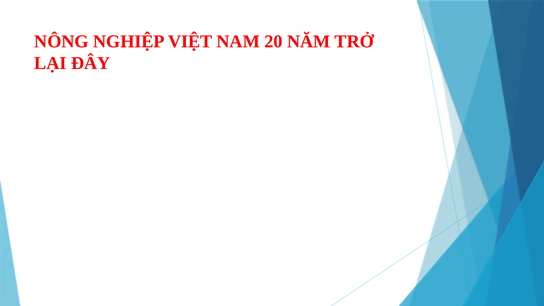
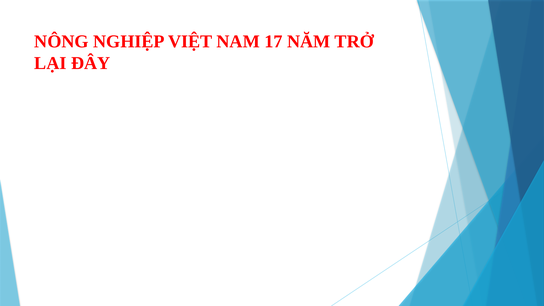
20: 20 -> 17 (273, 41)
